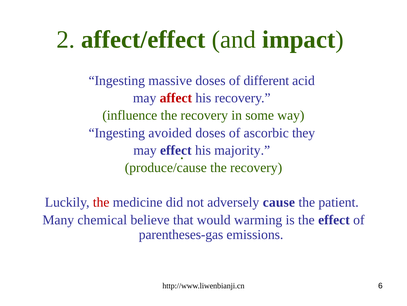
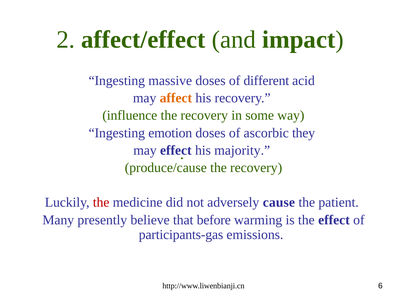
affect colour: red -> orange (176, 98)
avoided: avoided -> emotion (170, 133)
chemical: chemical -> presently (102, 219)
would: would -> before (214, 219)
parentheses-gas: parentheses-gas -> participants-gas (181, 234)
